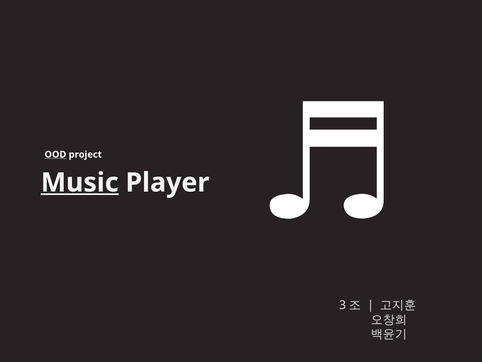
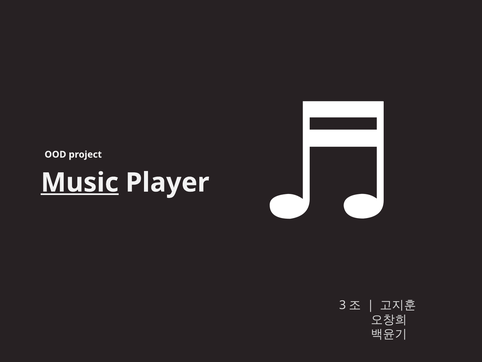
OOD underline: present -> none (55, 154)
